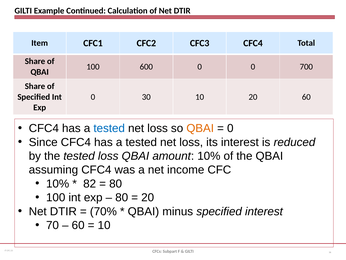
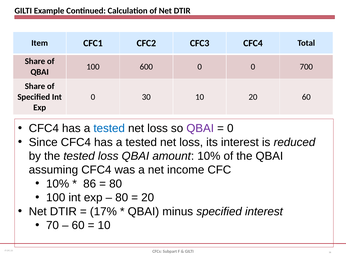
QBAI colour: orange -> purple (200, 128)
82: 82 -> 86 (90, 183)
70%: 70% -> 17% (103, 211)
